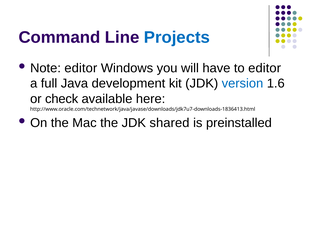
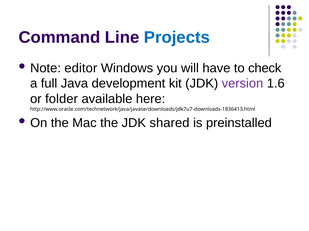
to editor: editor -> check (265, 68)
version colour: blue -> purple (242, 84)
check: check -> folder (62, 99)
